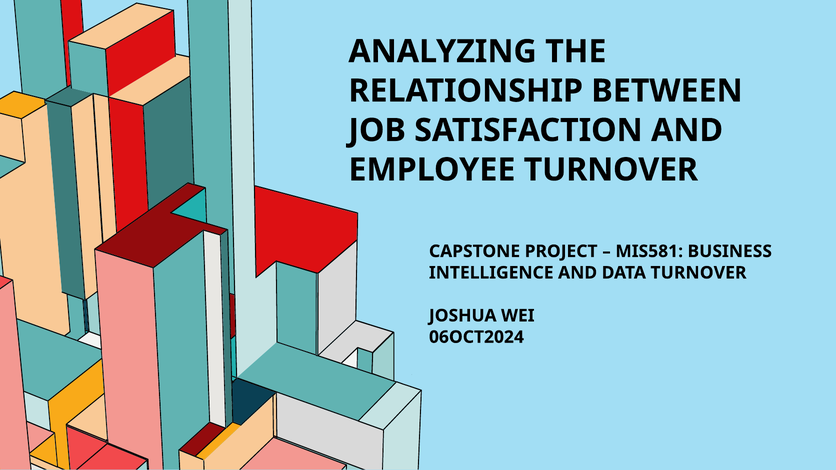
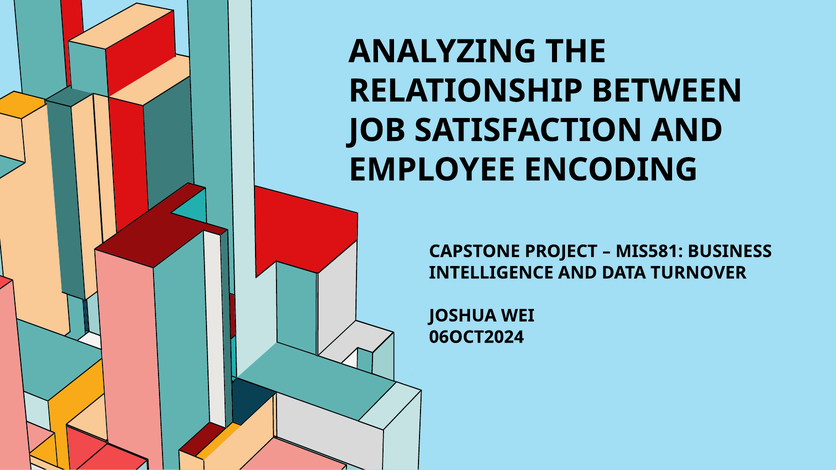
EMPLOYEE TURNOVER: TURNOVER -> ENCODING (611, 170)
